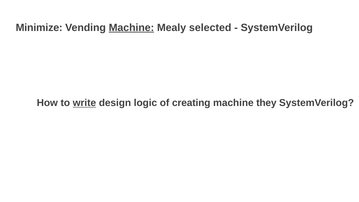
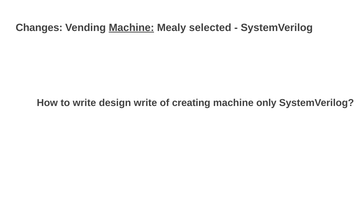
Minimize: Minimize -> Changes (39, 28)
write underline: present -> none (84, 103)
design logic: logic -> write (145, 103)
they: they -> only (266, 103)
